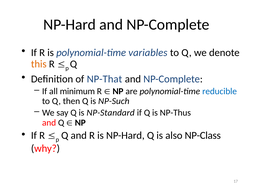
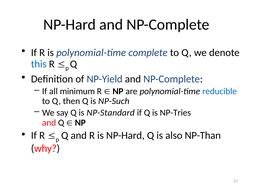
variables: variables -> complete (148, 53)
this colour: orange -> blue (39, 64)
NP-That: NP-That -> NP-Yield (105, 79)
NP-Thus: NP-Thus -> NP-Tries (175, 113)
NP-Class: NP-Class -> NP-Than (203, 135)
